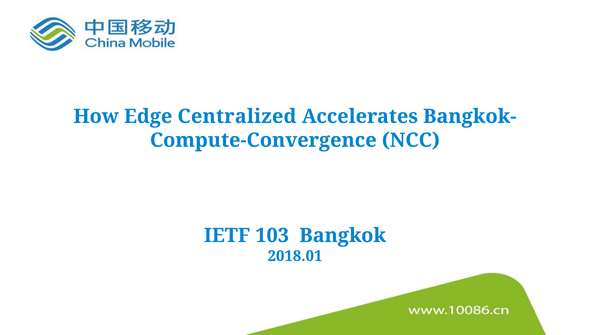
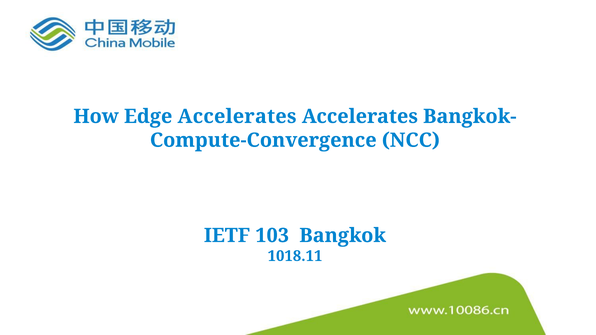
Edge Centralized: Centralized -> Accelerates (237, 117)
2018.01: 2018.01 -> 1018.11 (295, 256)
